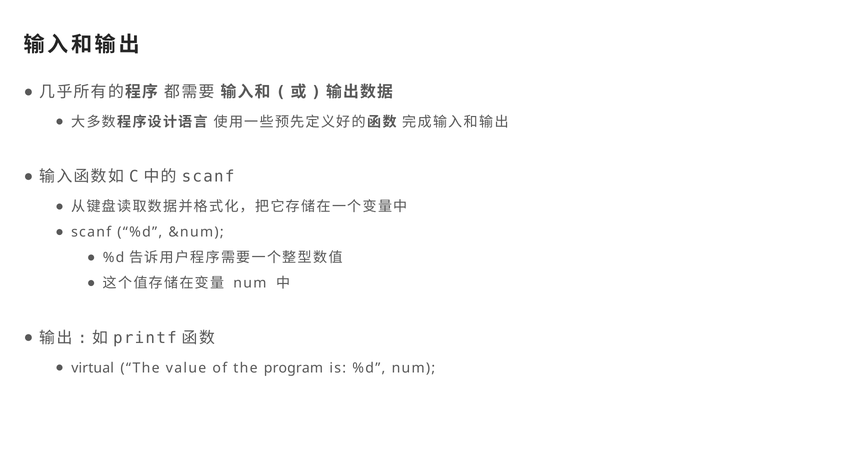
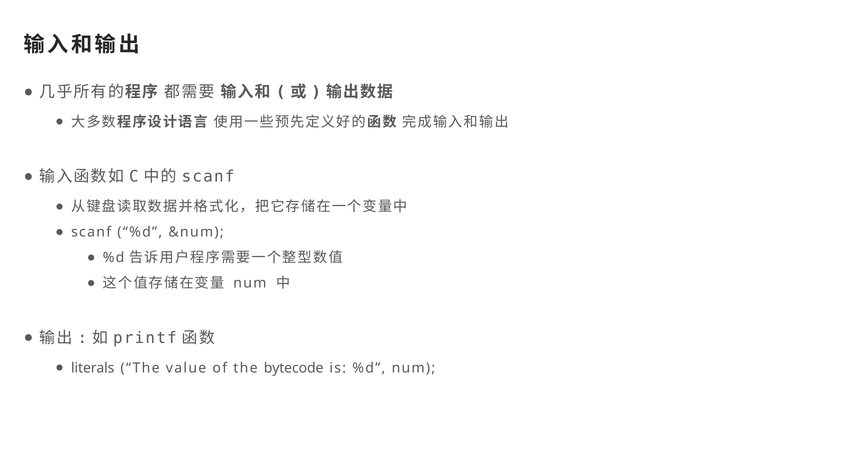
virtual: virtual -> literals (93, 368)
program: program -> bytecode (294, 368)
